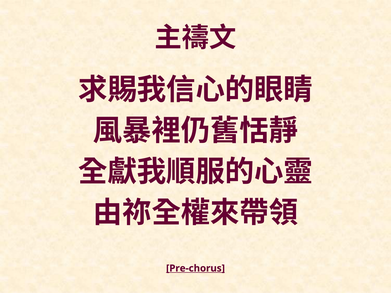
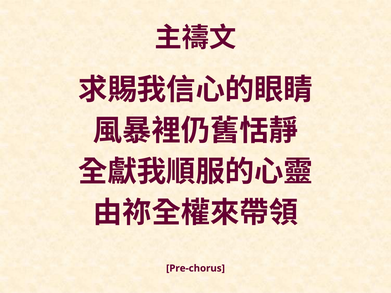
Pre-chorus underline: present -> none (195, 269)
